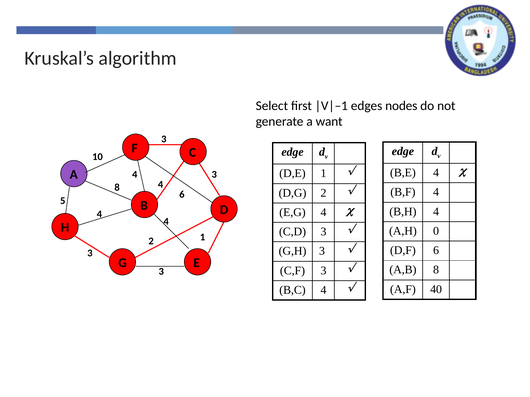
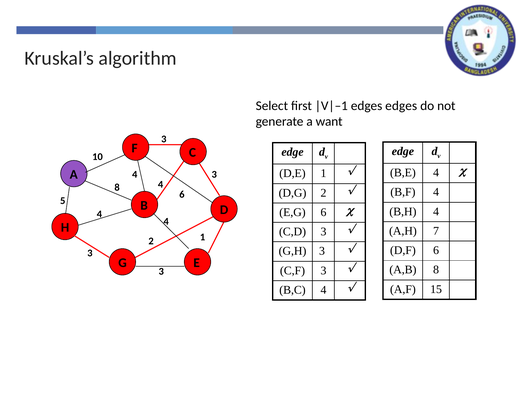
edges nodes: nodes -> edges (401, 106)
E,G 4: 4 -> 6 (323, 212)
0: 0 -> 7 (436, 231)
40: 40 -> 15 (436, 290)
